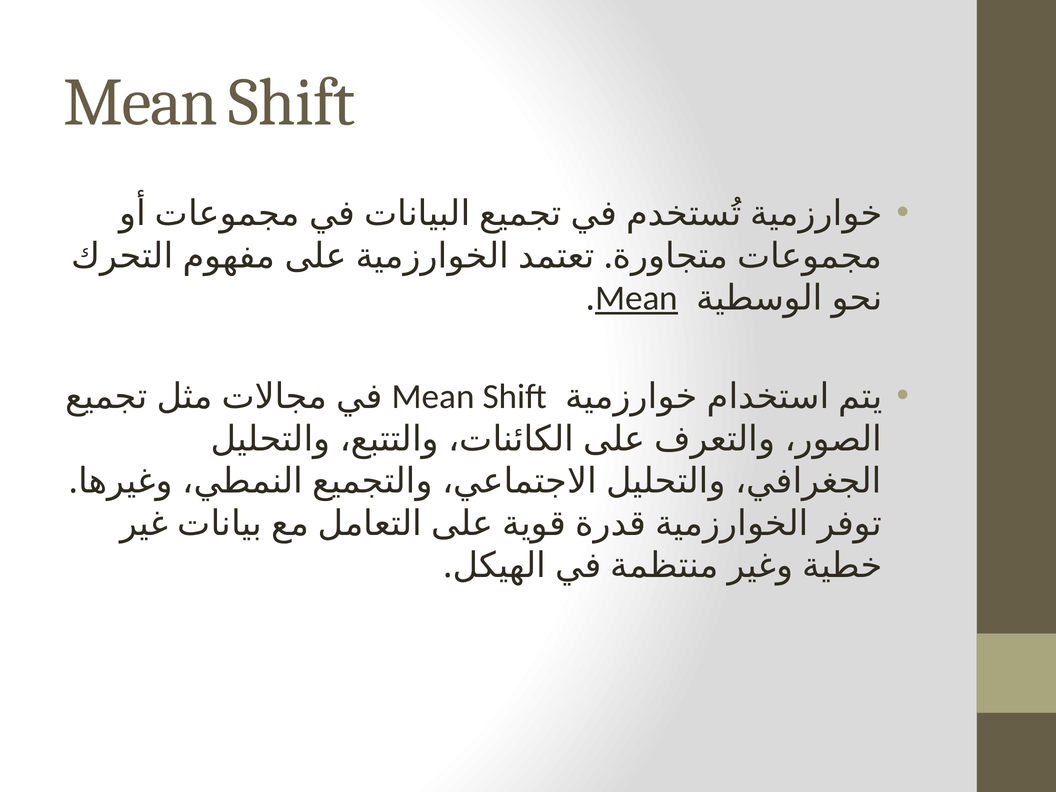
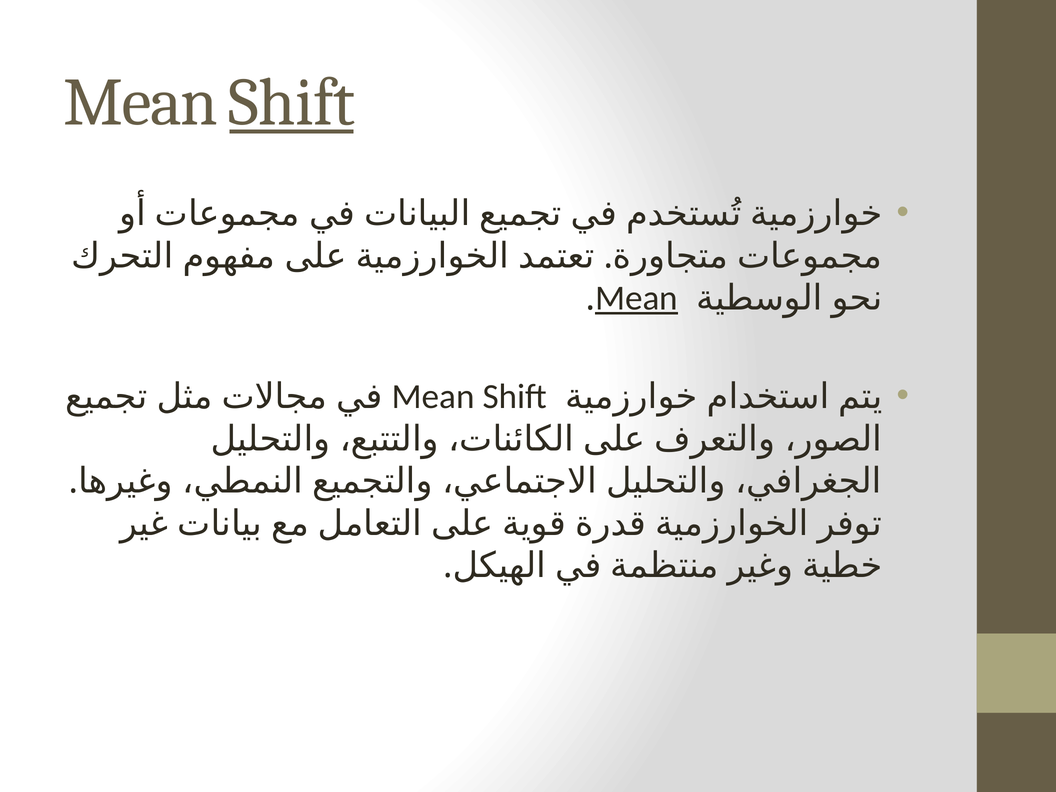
Shift underline: none -> present (292, 102)
